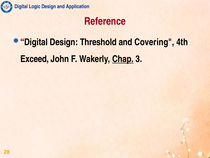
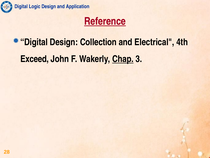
Reference underline: none -> present (105, 21)
Threshold: Threshold -> Collection (98, 42)
Covering: Covering -> Electrical (154, 42)
